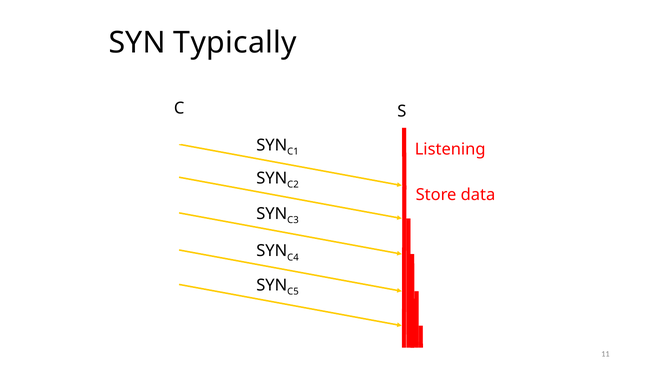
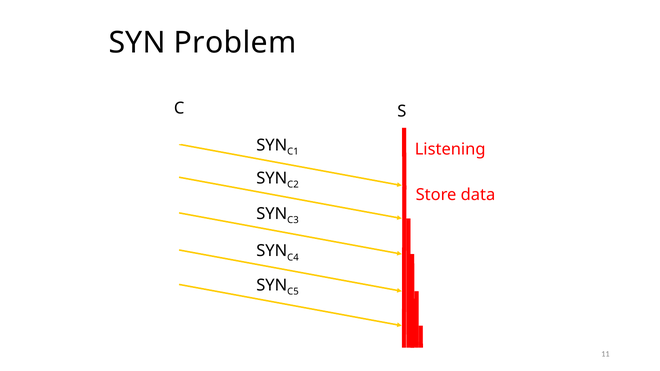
Typically: Typically -> Problem (235, 43)
